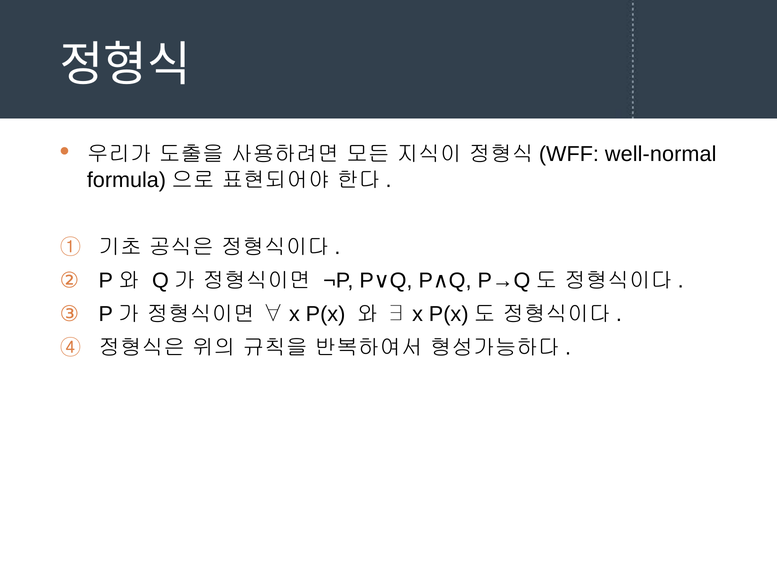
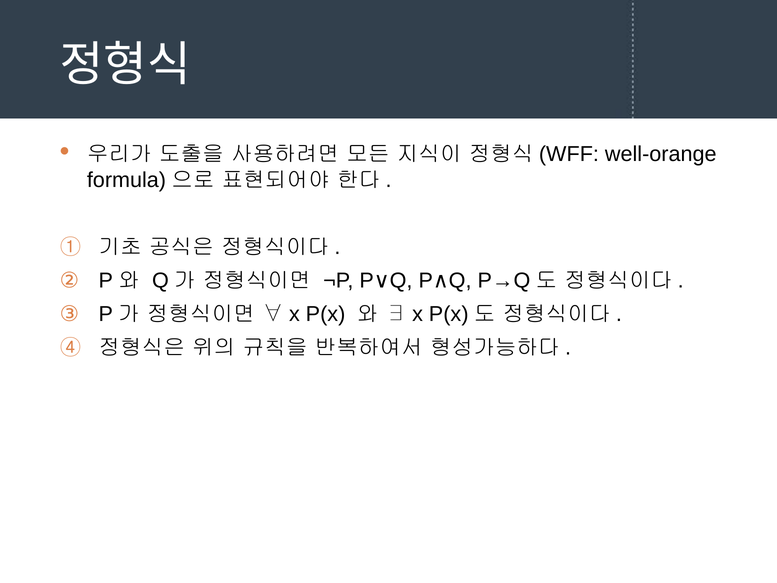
well-normal: well-normal -> well-orange (661, 154)
